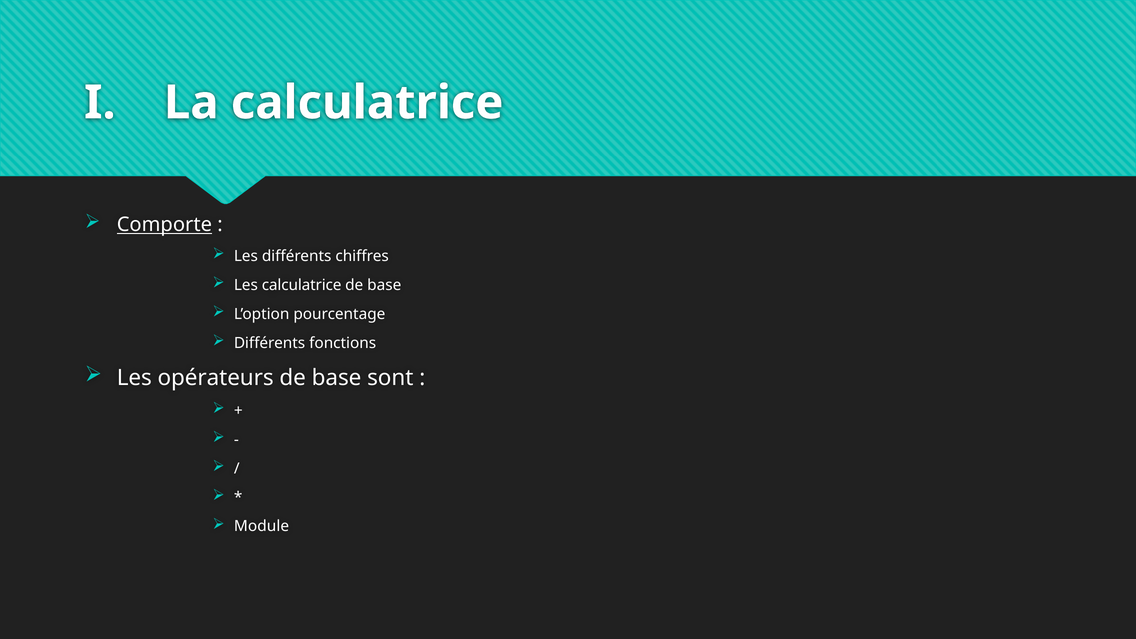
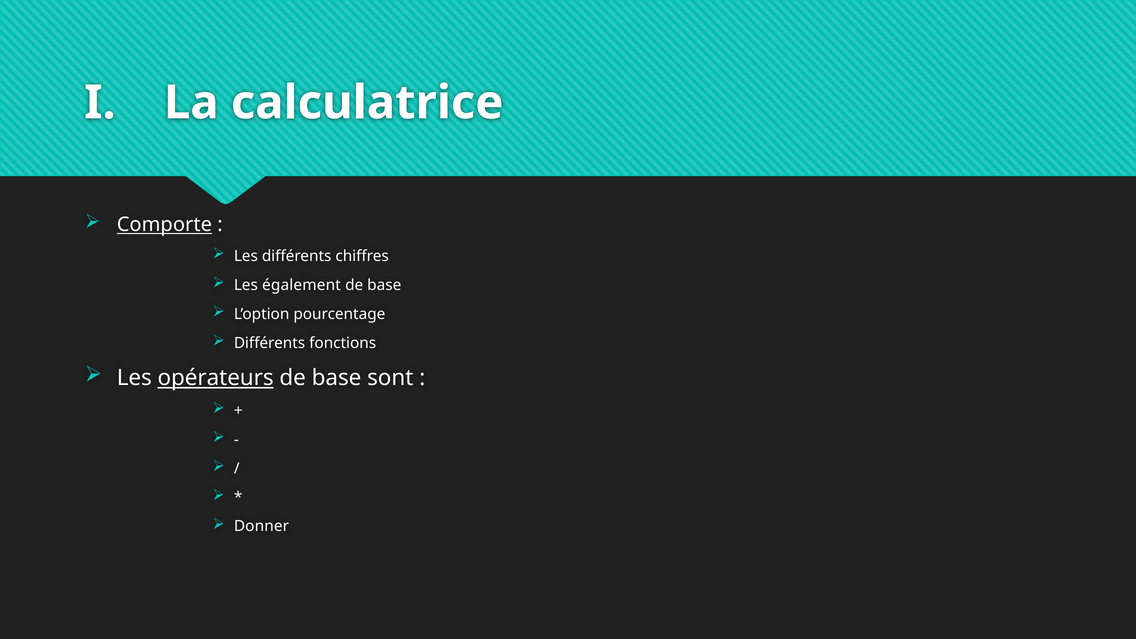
Les calculatrice: calculatrice -> également (301, 285)
opérateurs underline: none -> present (216, 378)
Module: Module -> Donner (261, 526)
